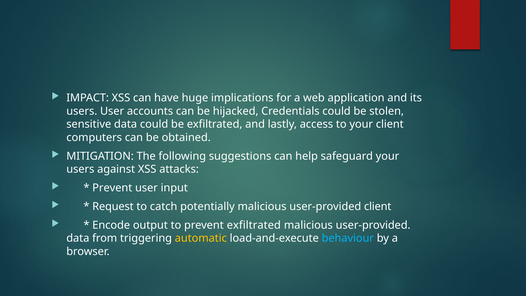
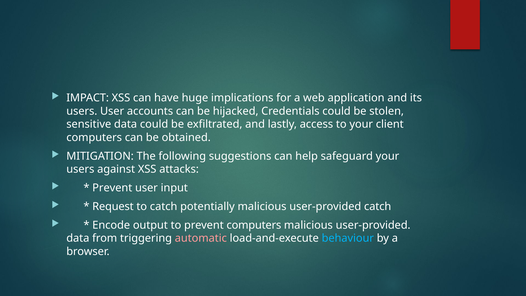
user-provided client: client -> catch (378, 206)
prevent exfiltrated: exfiltrated -> computers (254, 225)
automatic colour: yellow -> pink (201, 238)
